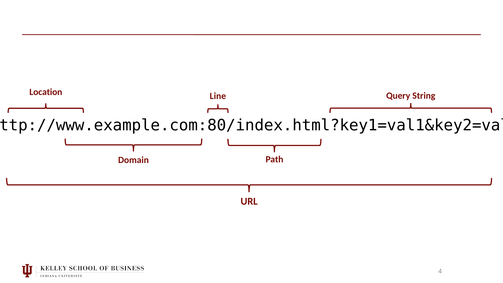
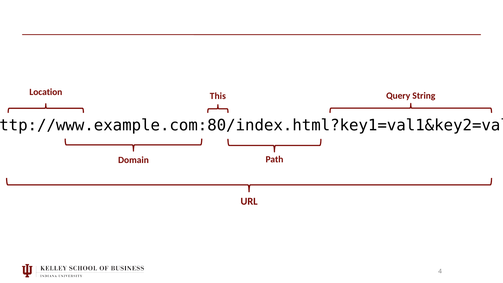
Line: Line -> This (218, 96)
